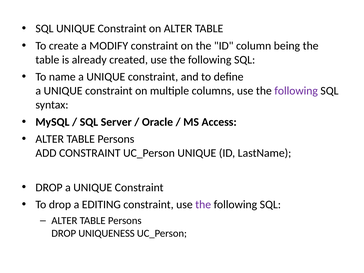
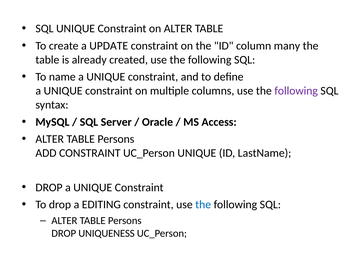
MODIFY: MODIFY -> UPDATE (109, 46)
being: being -> many (287, 46)
the colour: purple -> blue (203, 205)
